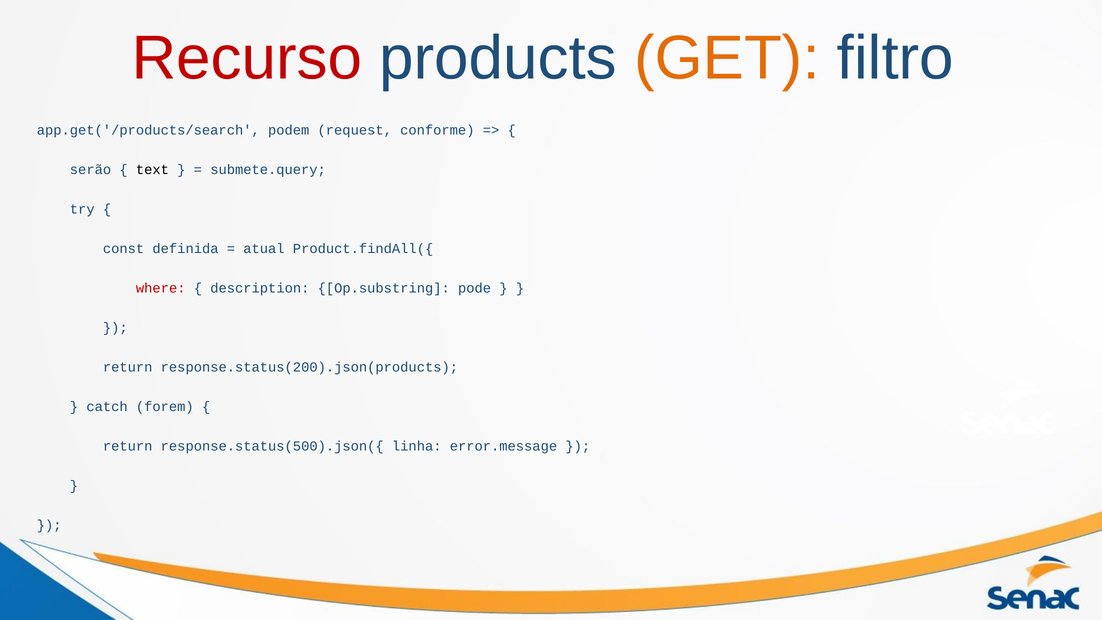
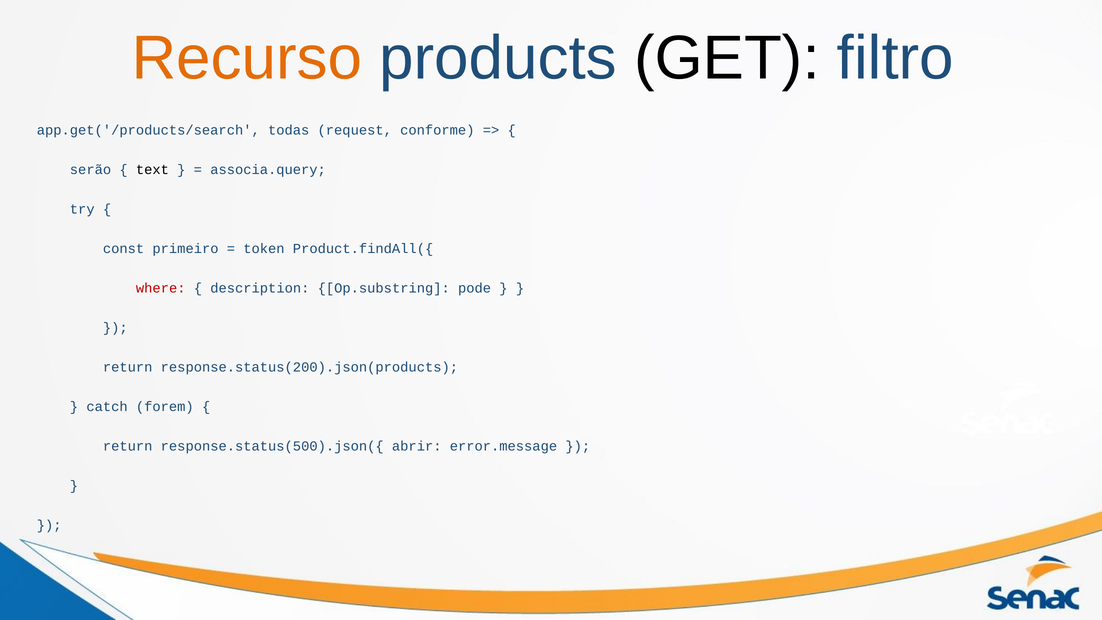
Recurso colour: red -> orange (247, 58)
GET colour: orange -> black (727, 58)
podem: podem -> todas (289, 130)
submete.query: submete.query -> associa.query (268, 169)
definida: definida -> primeiro (186, 248)
atual: atual -> token (264, 248)
linha: linha -> abrir (417, 446)
